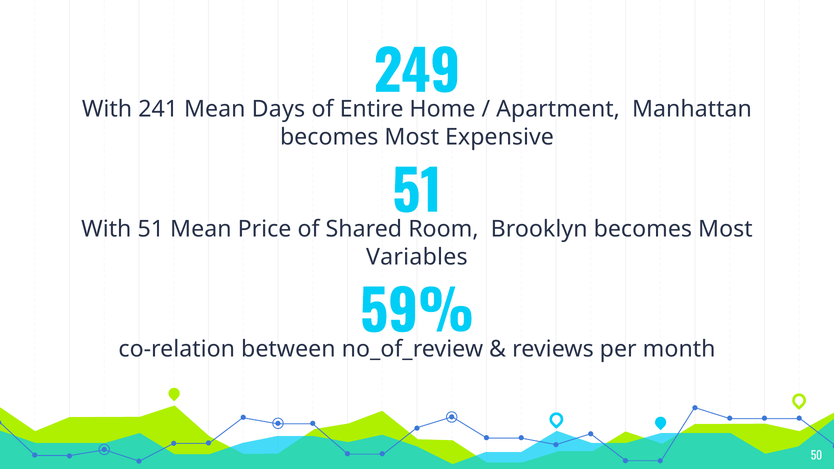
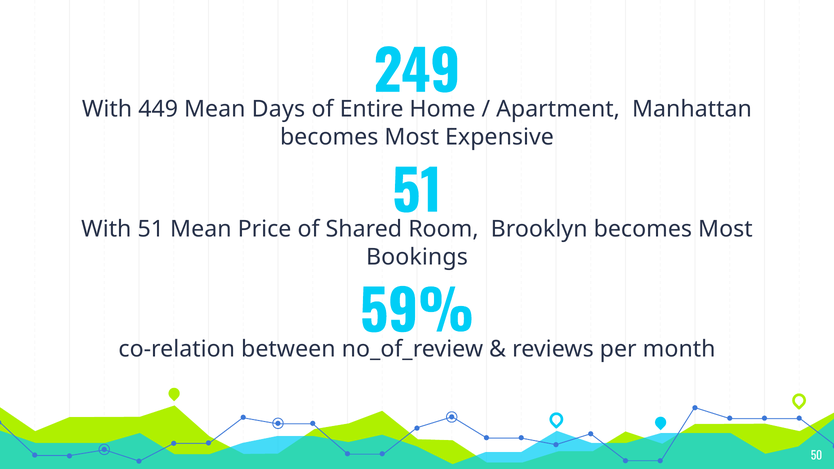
241: 241 -> 449 (158, 109)
Variables: Variables -> Bookings (417, 257)
